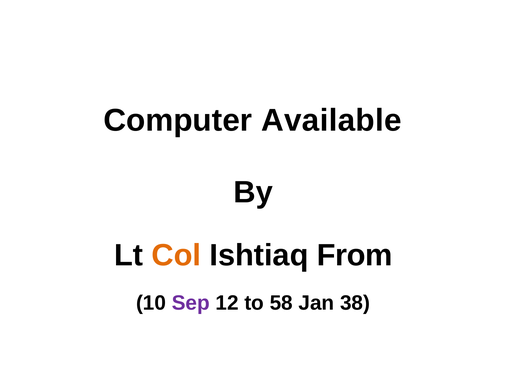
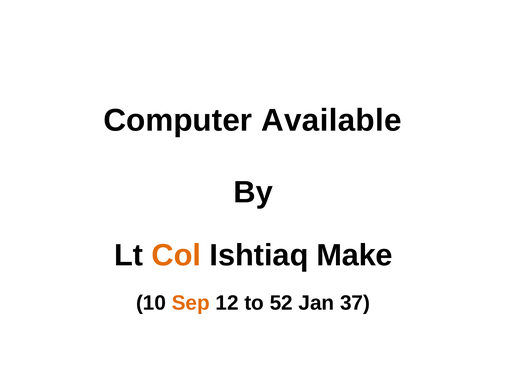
From: From -> Make (355, 255)
Sep colour: purple -> orange (191, 302)
58: 58 -> 52 (281, 302)
38: 38 -> 37 (355, 302)
